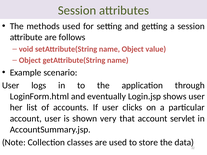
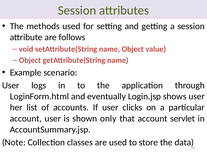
very: very -> only (108, 119)
